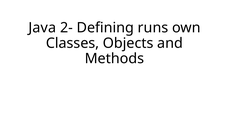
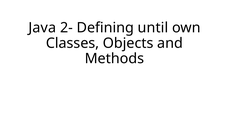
runs: runs -> until (153, 28)
